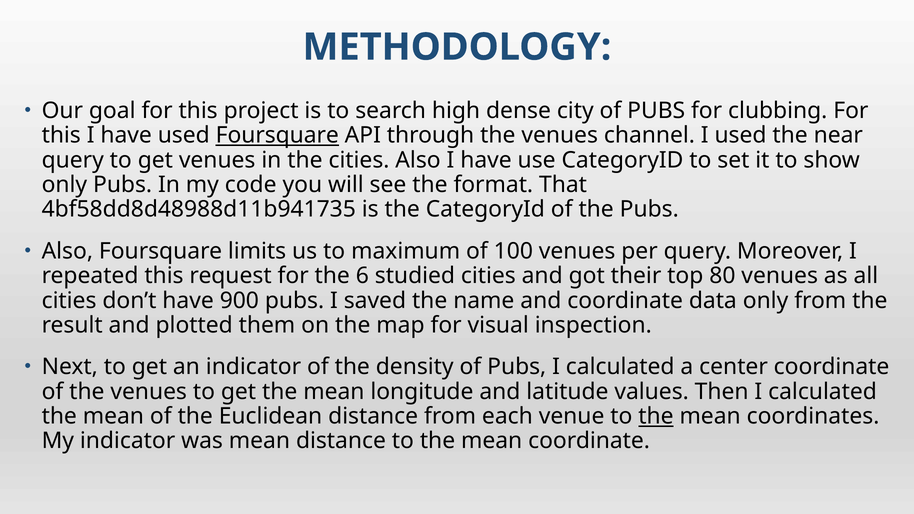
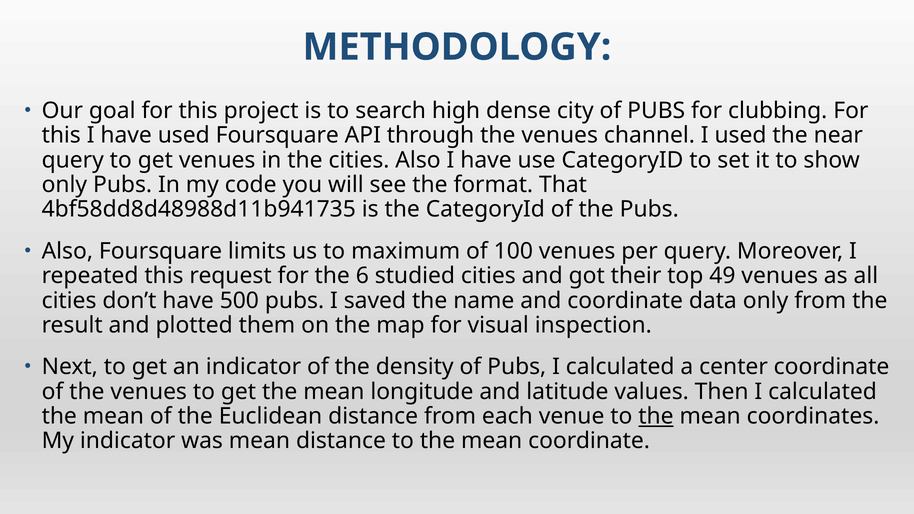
Foursquare underline: present -> none (277, 135)
80: 80 -> 49 (722, 276)
900: 900 -> 500 (239, 301)
